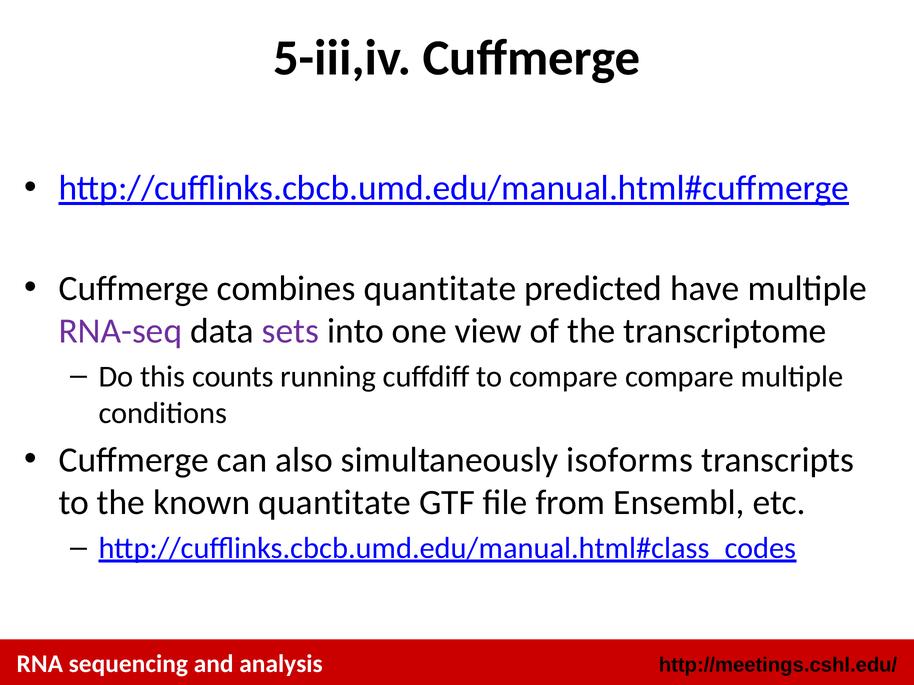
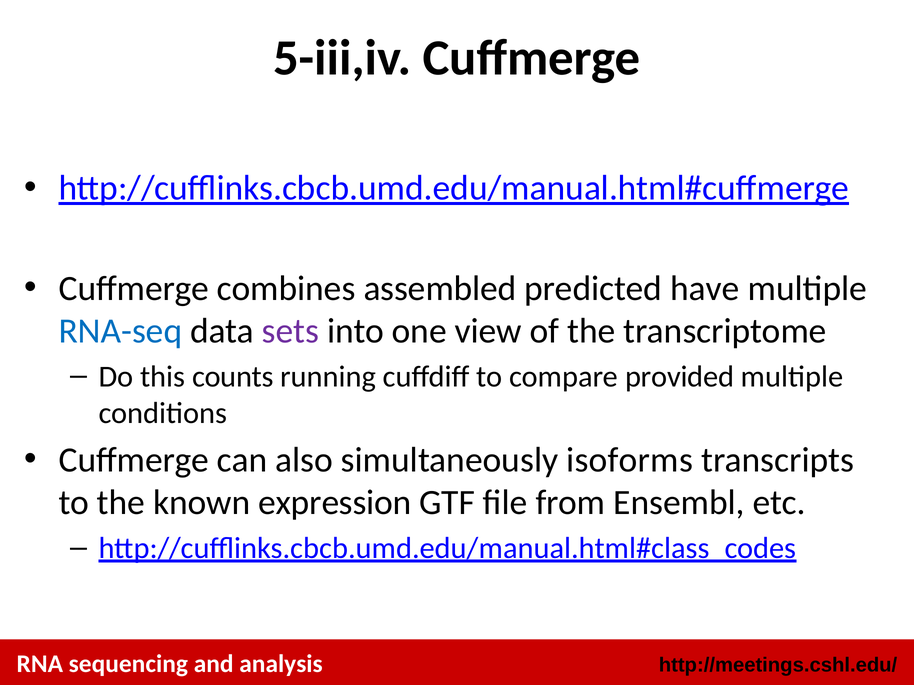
combines quantitate: quantitate -> assembled (440, 289)
RNA-seq colour: purple -> blue (120, 331)
compare compare: compare -> provided (680, 377)
known quantitate: quantitate -> expression (335, 503)
